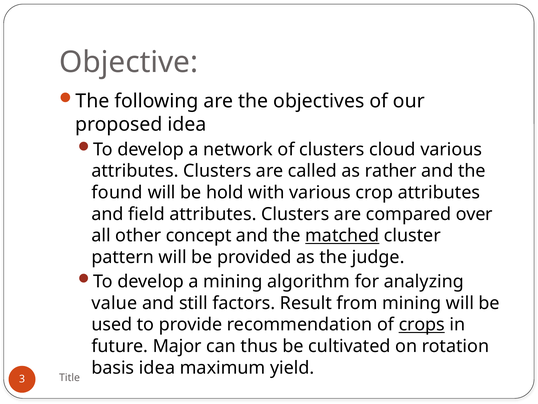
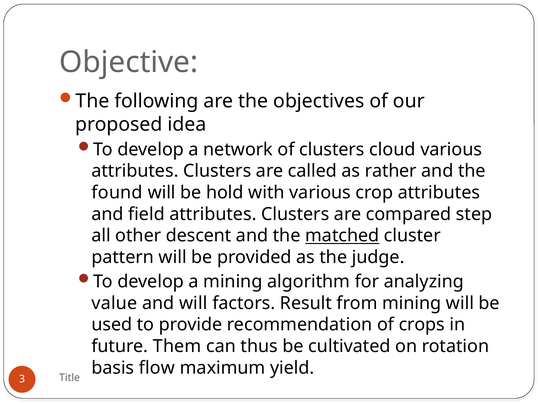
over: over -> step (474, 214)
concept: concept -> descent (199, 235)
and still: still -> will (193, 303)
crops underline: present -> none (422, 324)
Major: Major -> Them (177, 346)
basis idea: idea -> flow (157, 367)
